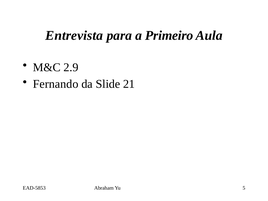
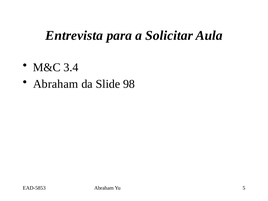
Primeiro: Primeiro -> Solicitar (169, 36)
2.9: 2.9 -> 3.4 (71, 67)
Fernando: Fernando -> Abraham (56, 84)
21: 21 -> 98 (129, 84)
